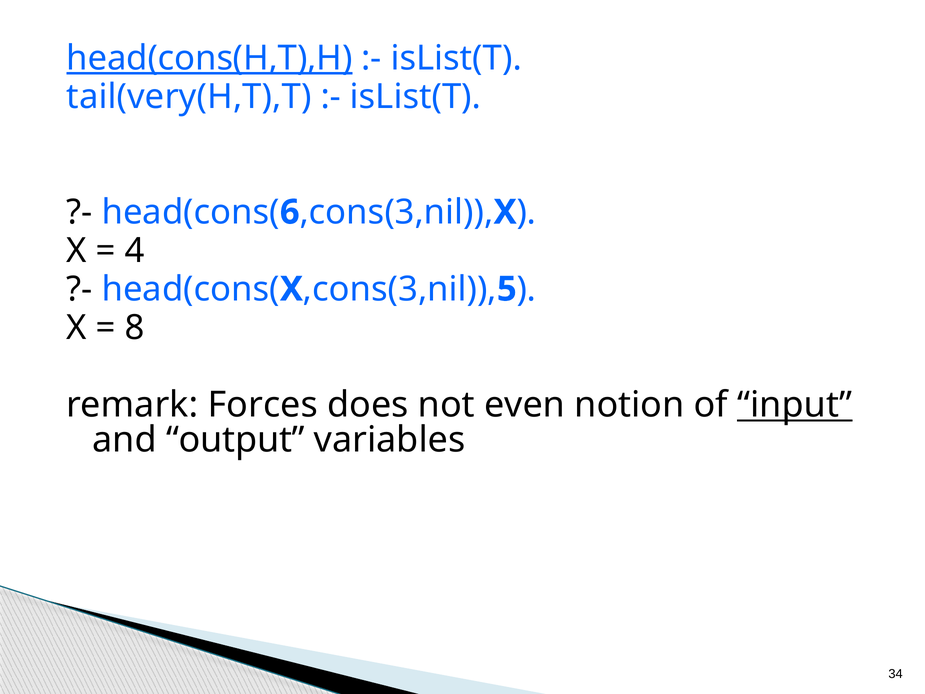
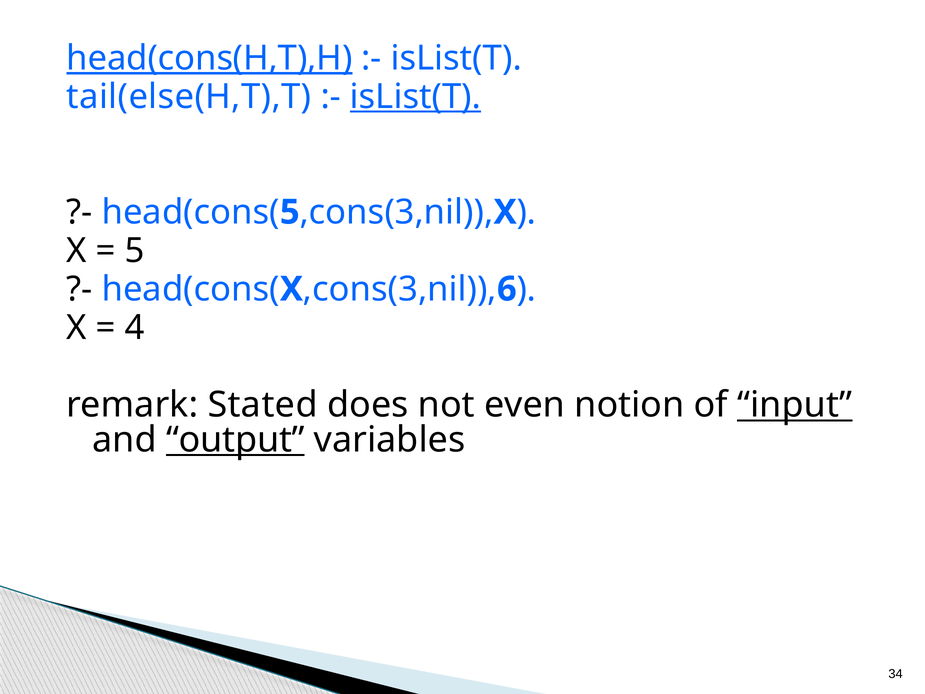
tail(very(H,T),T: tail(very(H,T),T -> tail(else(H,T),T (189, 97)
isList(T underline: none -> present (416, 97)
6: 6 -> 5 (290, 212)
4: 4 -> 5 (134, 251)
5: 5 -> 6 (507, 289)
8: 8 -> 4 (134, 327)
Forces: Forces -> Stated (263, 405)
output underline: none -> present (235, 440)
